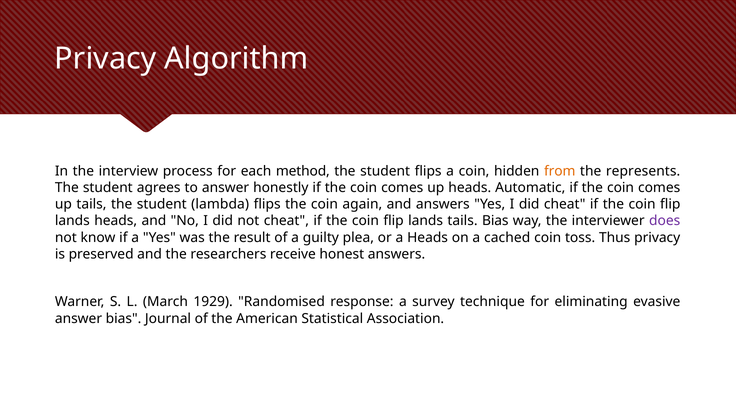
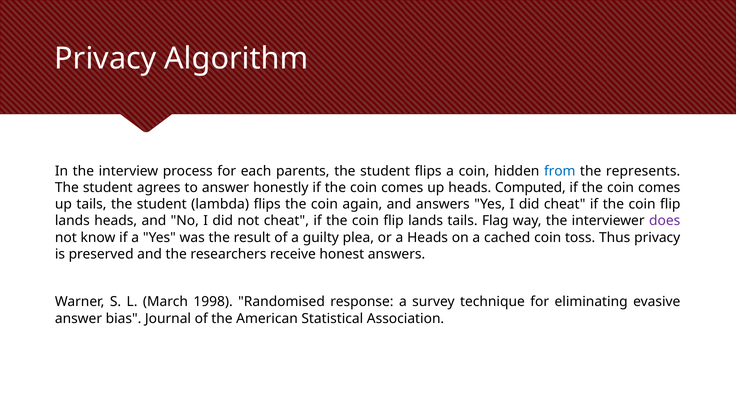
method: method -> parents (303, 171)
from colour: orange -> blue (560, 171)
Automatic: Automatic -> Computed (530, 188)
tails Bias: Bias -> Flag (495, 221)
1929: 1929 -> 1998 (213, 302)
